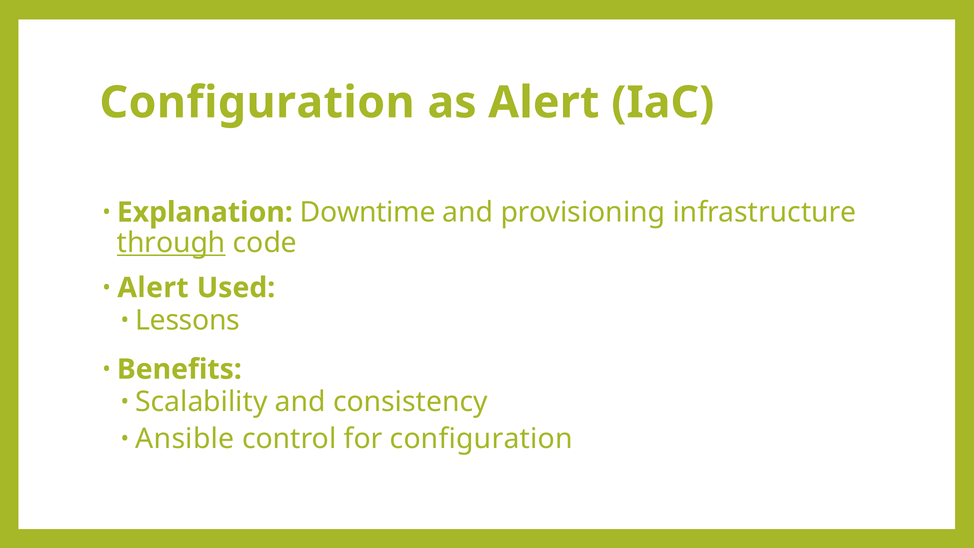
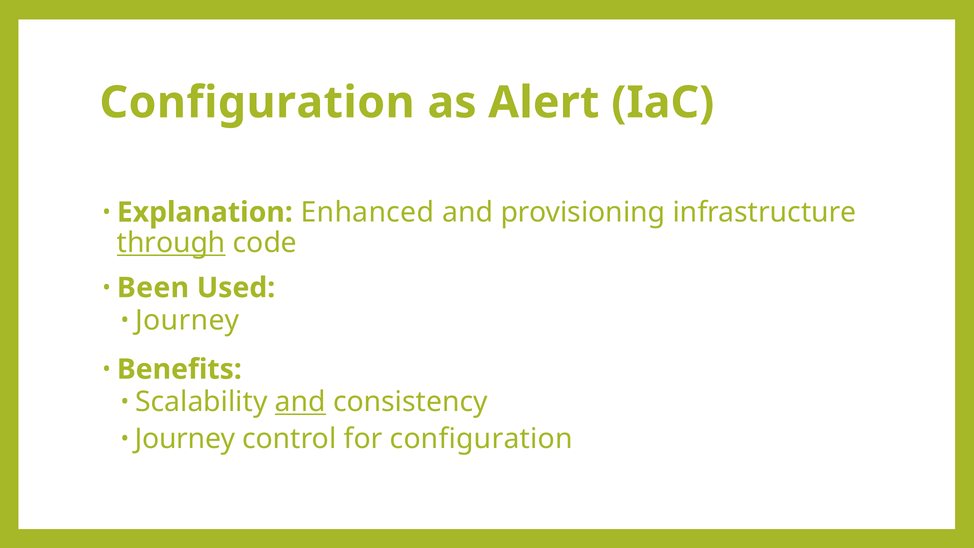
Downtime: Downtime -> Enhanced (367, 212)
Alert: Alert -> Been (153, 288)
Lessons: Lessons -> Journey (187, 320)
and underline: none -> present (300, 402)
Ansible: Ansible -> Journey (185, 439)
